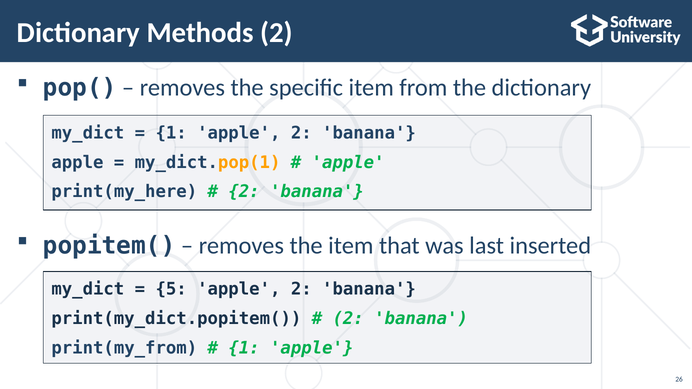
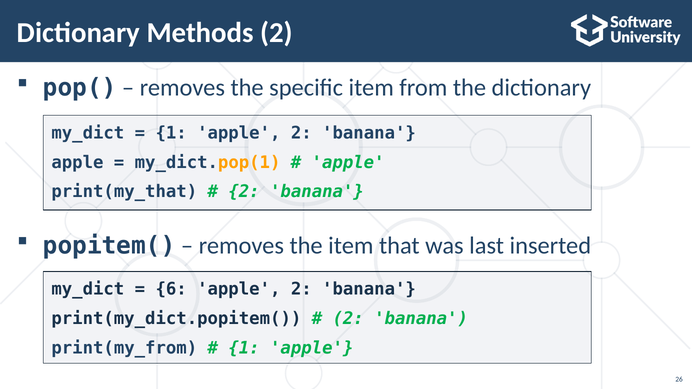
print(my_here: print(my_here -> print(my_that (124, 192)
5: 5 -> 6 (171, 289)
